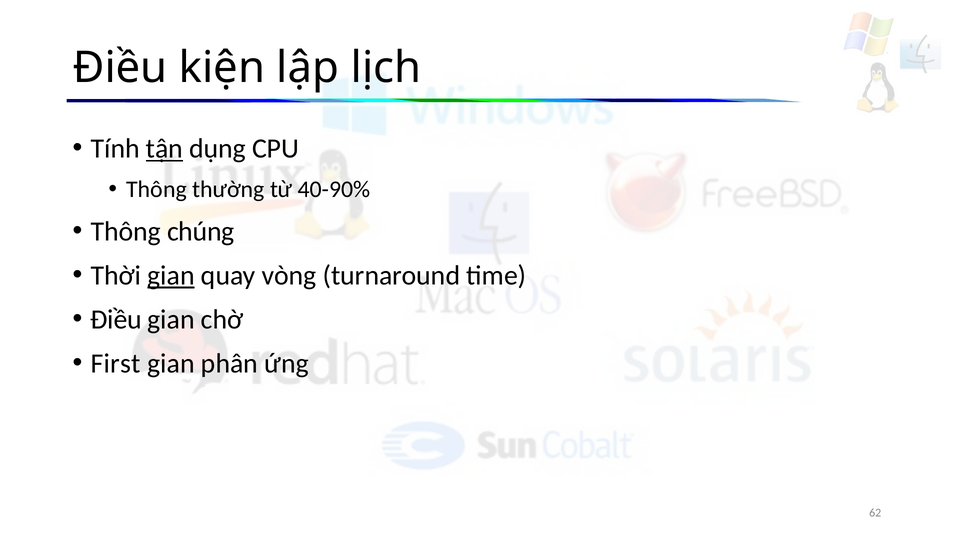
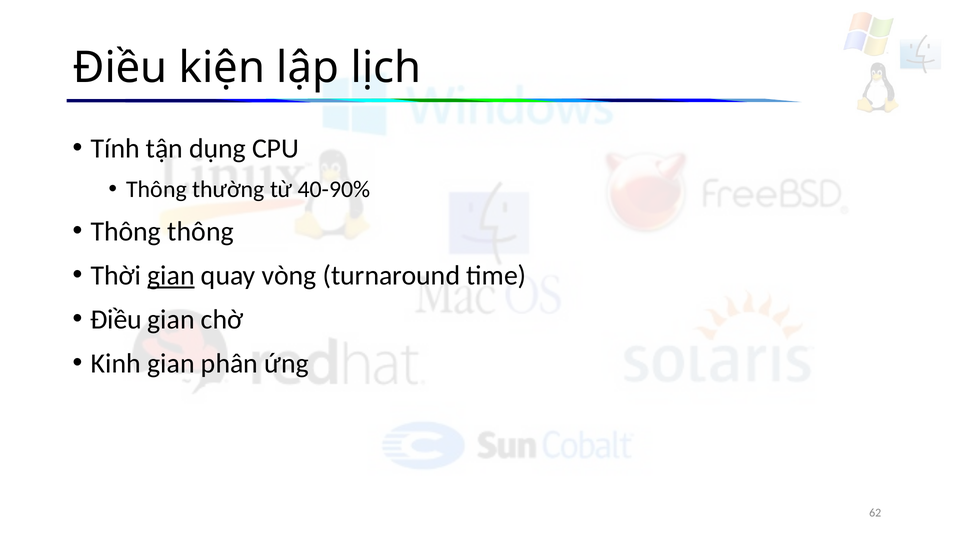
tận underline: present -> none (164, 149)
Thông chúng: chúng -> thông (201, 231)
First: First -> Kinh (116, 363)
